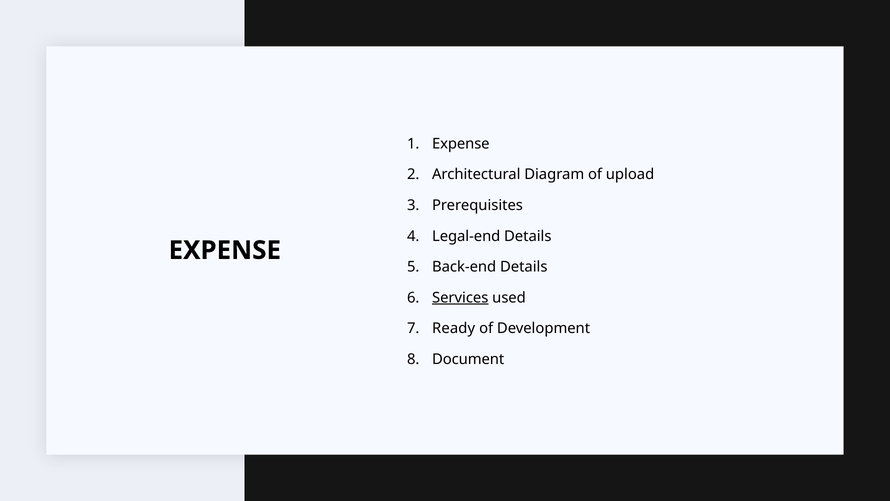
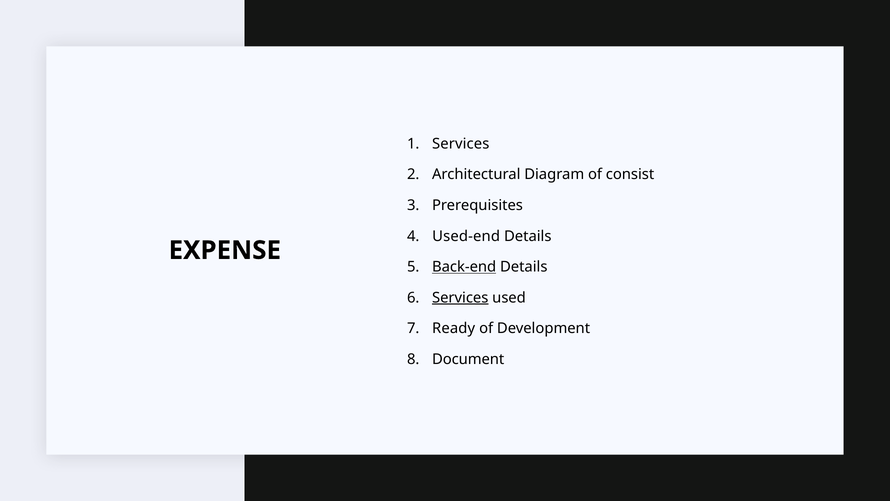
Expense: Expense -> Services (461, 144)
upload: upload -> consist (630, 174)
Legal-end: Legal-end -> Used-end (466, 236)
Back-end underline: none -> present (464, 267)
